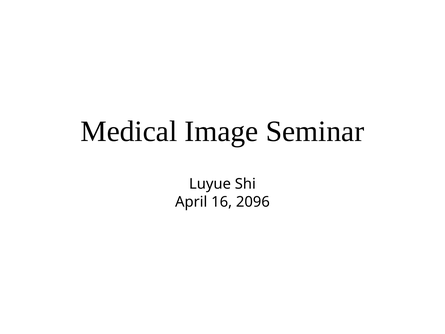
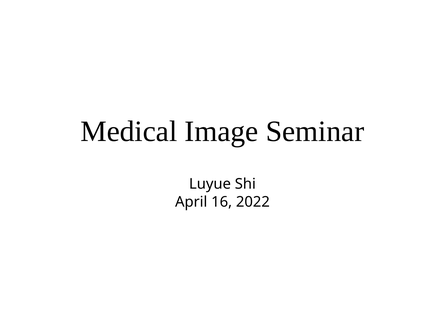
2096: 2096 -> 2022 (253, 202)
